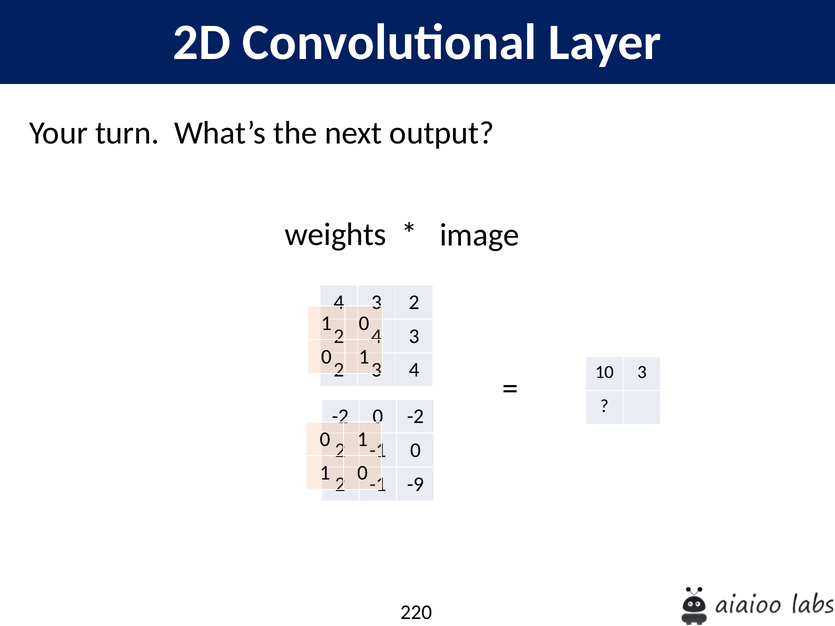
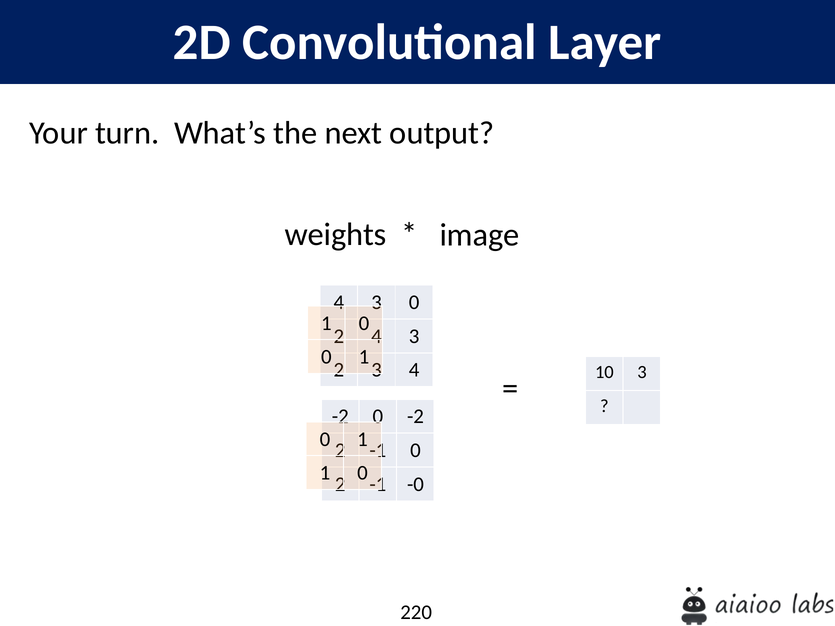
2: 2 -> 0 (414, 302)
-9: -9 -> -0 (415, 484)
